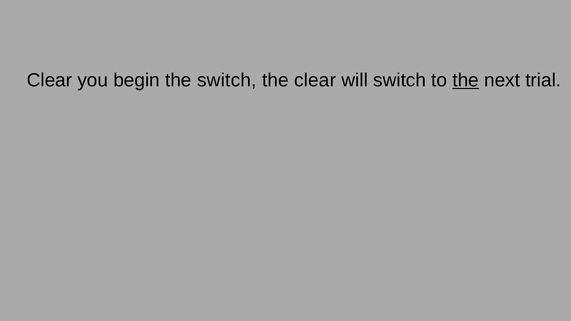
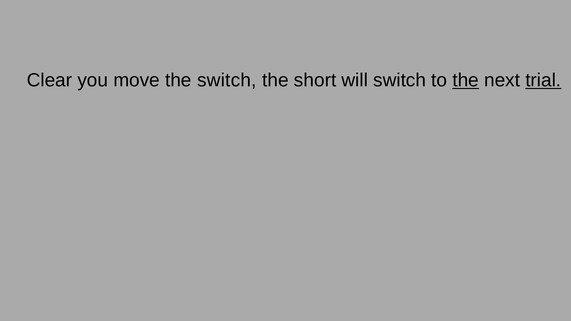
begin: begin -> move (137, 80)
the clear: clear -> short (315, 80)
trial underline: none -> present (543, 80)
